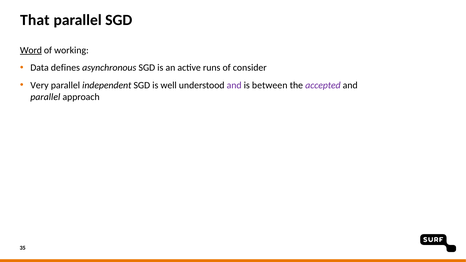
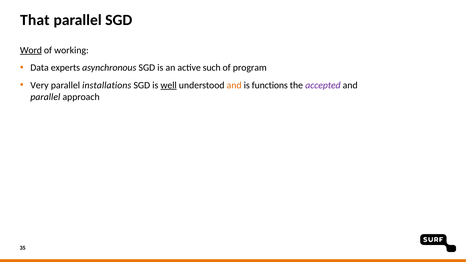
defines: defines -> experts (65, 68)
runs: runs -> such (212, 68)
consider: consider -> program (250, 68)
independent: independent -> installations (107, 85)
well underline: none -> present (169, 85)
and colour: purple -> orange (234, 85)
between: between -> functions (270, 85)
